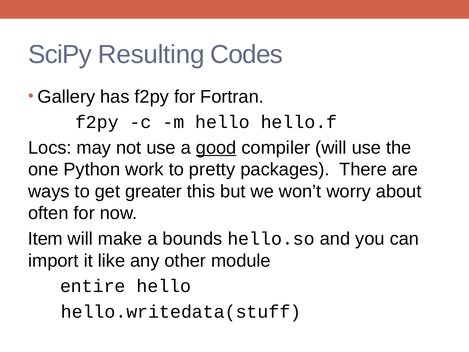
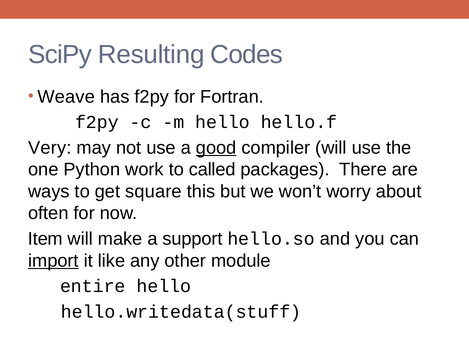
Gallery: Gallery -> Weave (66, 97)
Locs: Locs -> Very (50, 148)
pretty: pretty -> called (212, 169)
greater: greater -> square (153, 191)
bounds: bounds -> support (193, 239)
import underline: none -> present (53, 260)
